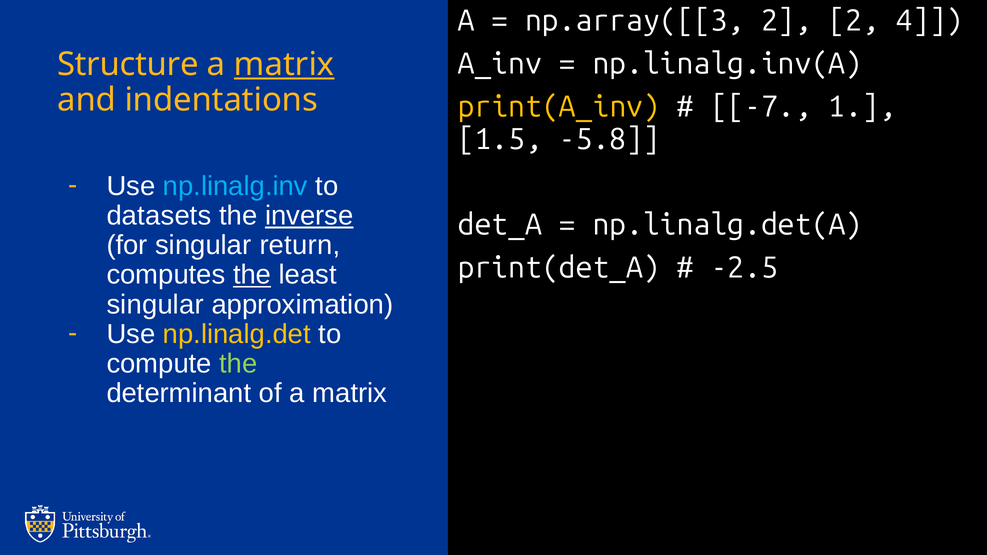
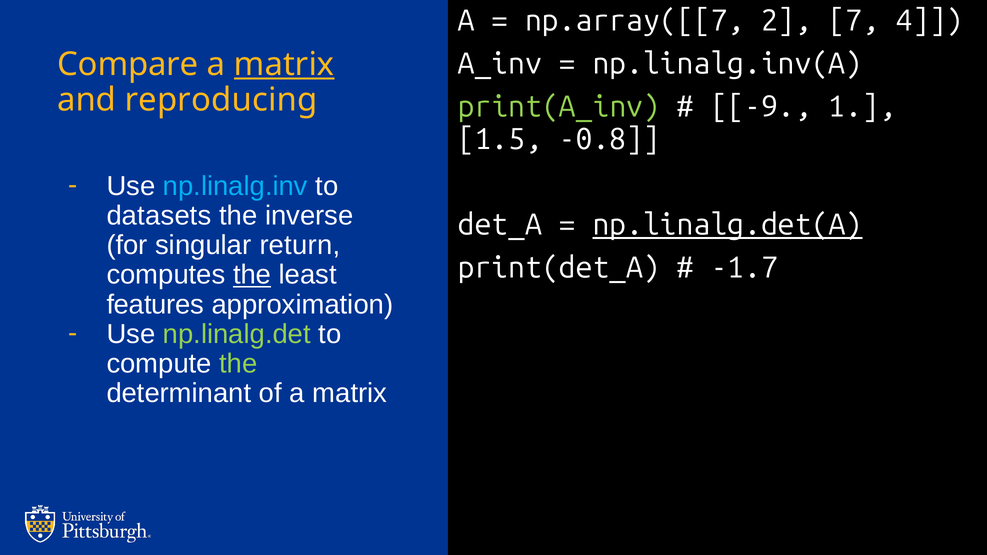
np.array([[3: np.array([[3 -> np.array([[7 (635, 21)
2 2: 2 -> 7 (854, 21)
Structure: Structure -> Compare (128, 64)
indentations: indentations -> reproducing (221, 100)
print(A_inv colour: yellow -> light green (559, 107)
-7: -7 -> -9 (761, 107)
-5.8: -5.8 -> -0.8 (609, 139)
inverse underline: present -> none (309, 216)
np.linalg.det(A underline: none -> present (727, 225)
-2.5: -2.5 -> -1.7 (744, 268)
singular: singular -> features (155, 305)
np.linalg.det colour: yellow -> light green (237, 334)
